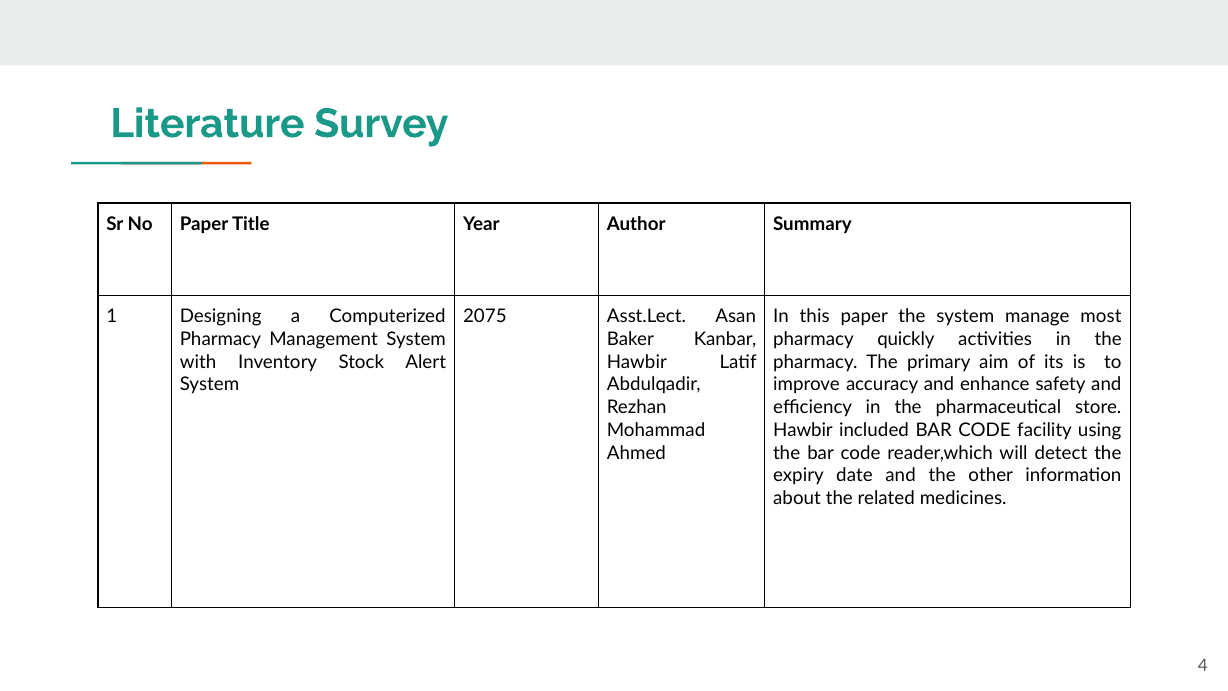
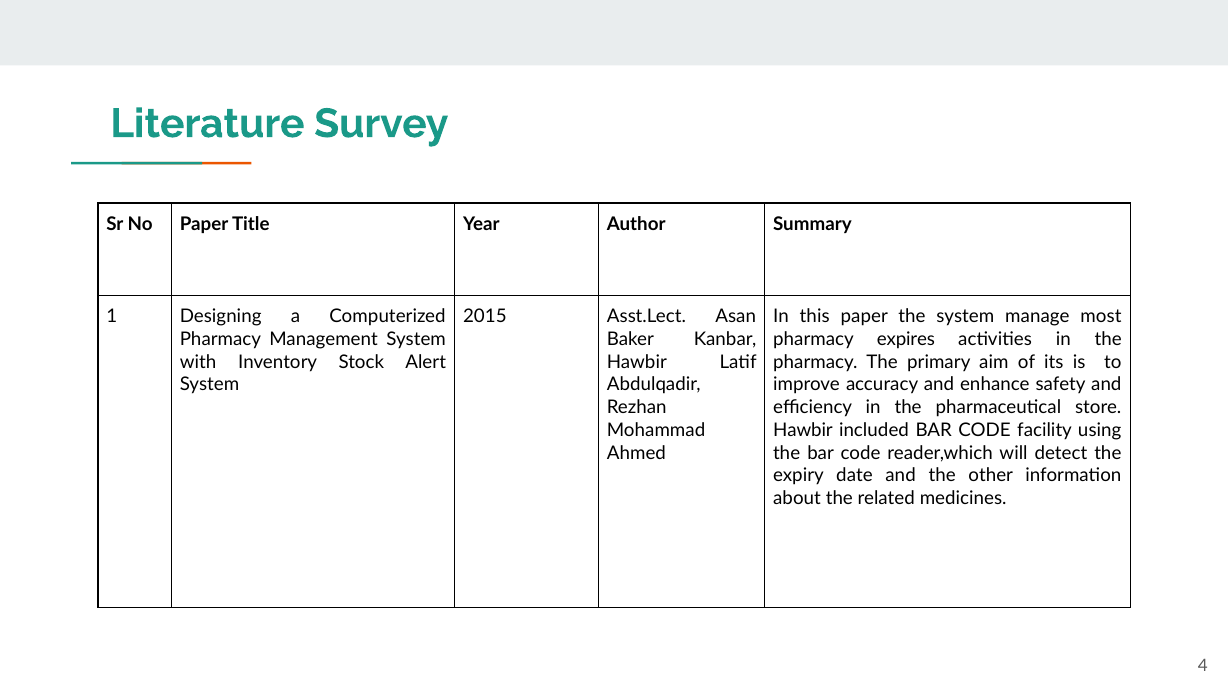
2075: 2075 -> 2015 (485, 316)
quickly: quickly -> expires (906, 339)
